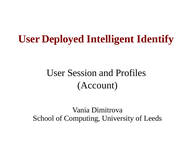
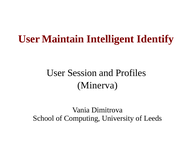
Deployed: Deployed -> Maintain (63, 39)
Account: Account -> Minerva (97, 85)
